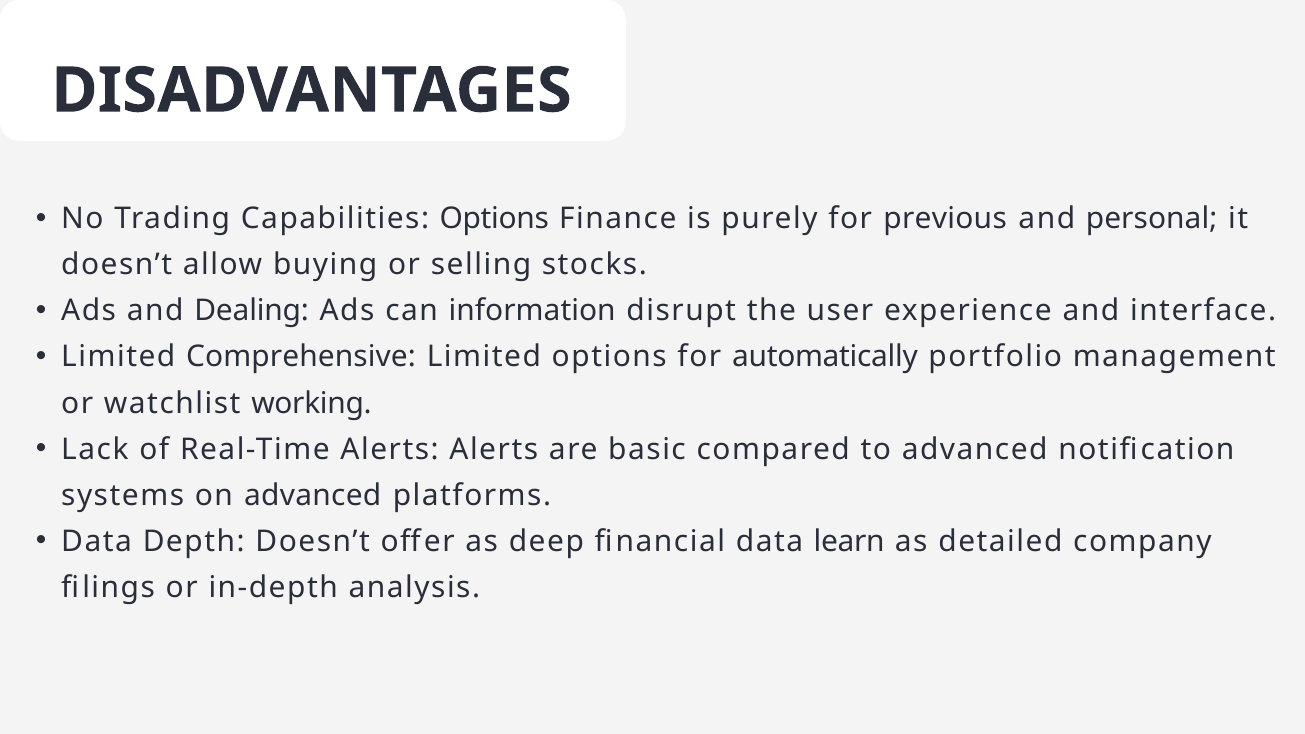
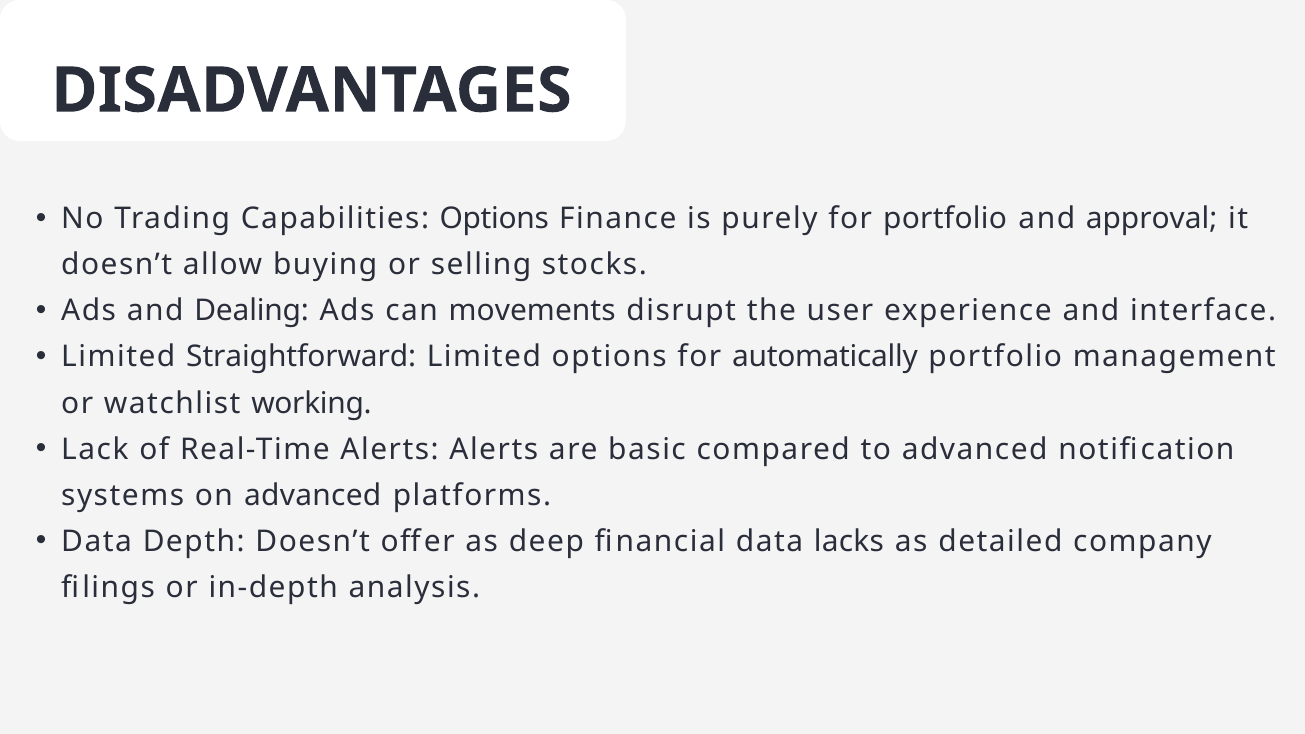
for previous: previous -> portfolio (945, 219)
personal: personal -> approval (1152, 219)
information: information -> movements (532, 311)
Comprehensive: Comprehensive -> Straightforward (301, 357)
learn: learn -> lacks (849, 541)
